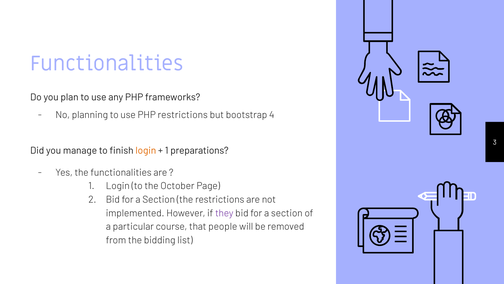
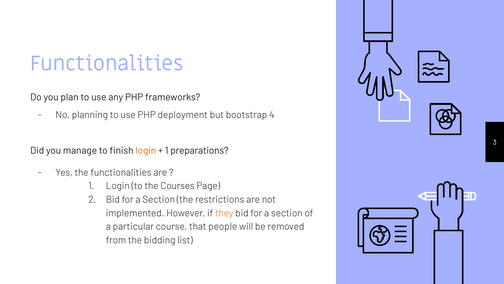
PHP restrictions: restrictions -> deployment (183, 115)
October: October -> Courses (178, 186)
they colour: purple -> orange (224, 213)
